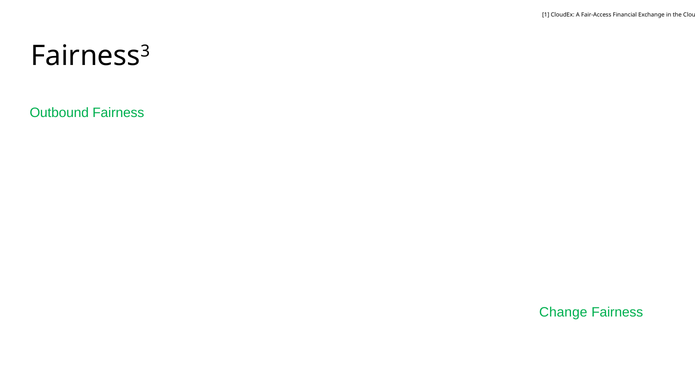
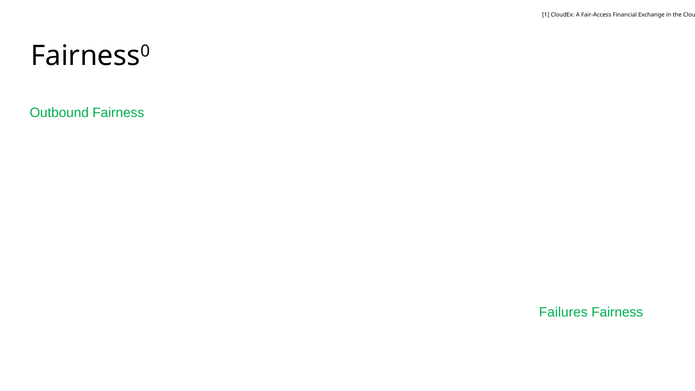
3: 3 -> 0 (145, 51)
Change: Change -> Failures (563, 312)
